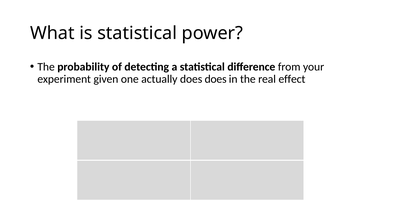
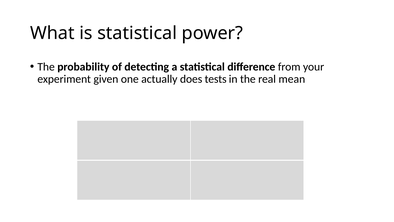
does does: does -> tests (216, 79)
effect: effect -> mean (292, 79)
